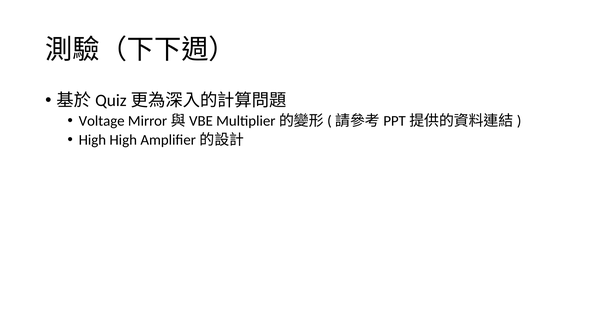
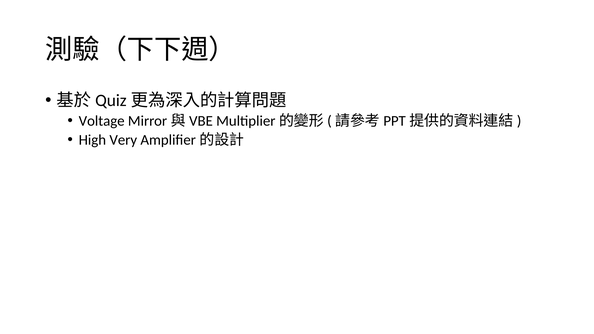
High High: High -> Very (123, 140)
